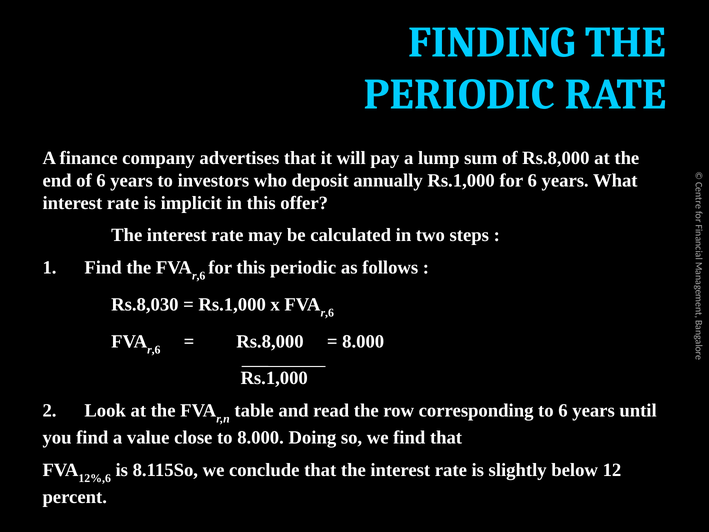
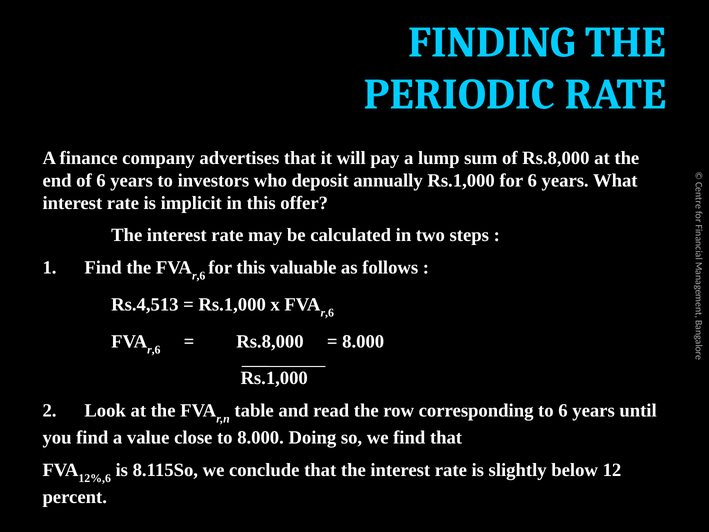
this periodic: periodic -> valuable (303, 267)
Rs.8,030: Rs.8,030 -> Rs.4,513 (145, 304)
